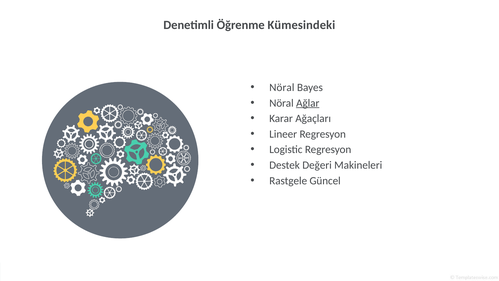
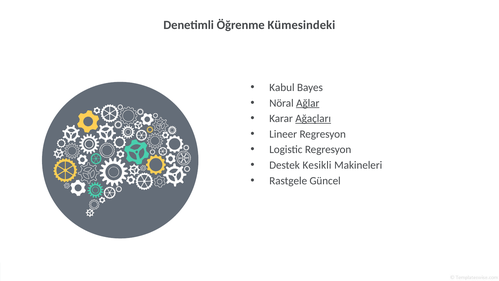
Nöral: Nöral -> Kabul (282, 87)
Ağaçları underline: none -> present (313, 118)
Değeri: Değeri -> Kesikli (317, 165)
